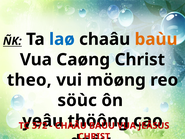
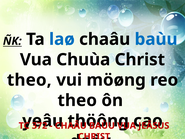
baùu colour: orange -> blue (156, 39)
Caøng: Caøng -> Chuùa (83, 60)
söùc: söùc -> theo (77, 100)
